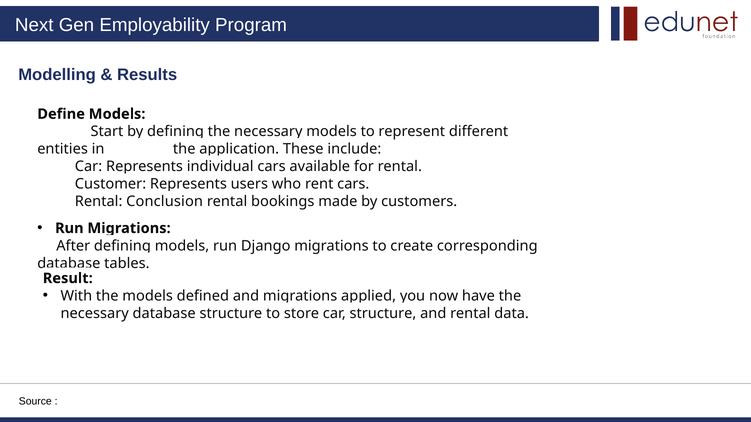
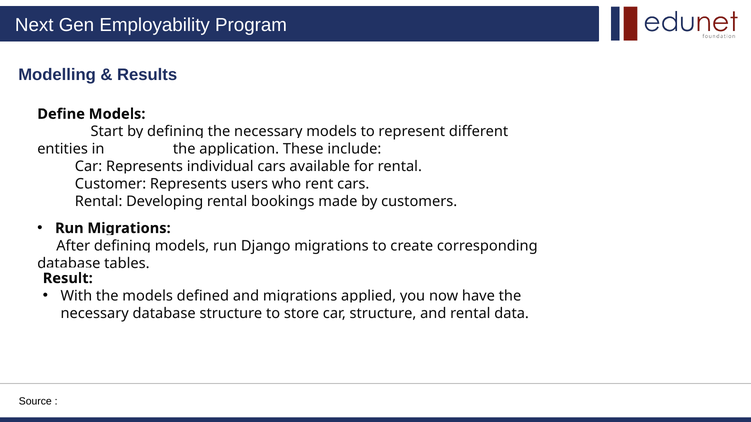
Conclusion: Conclusion -> Developing (165, 202)
